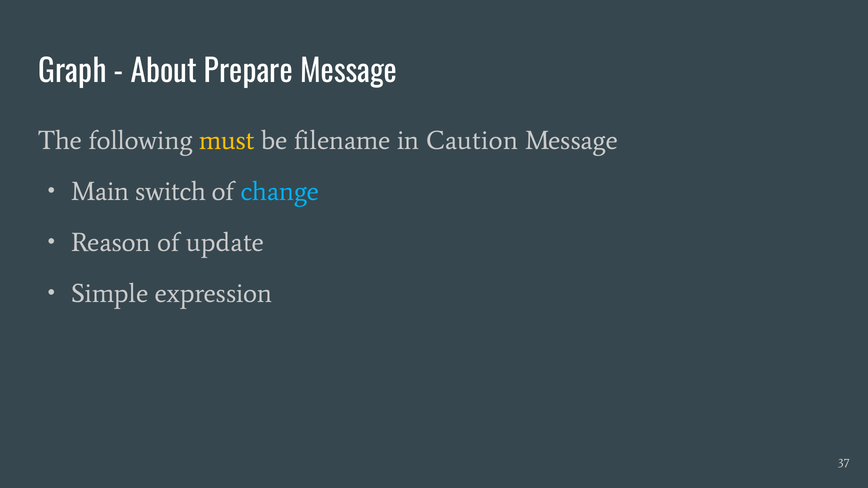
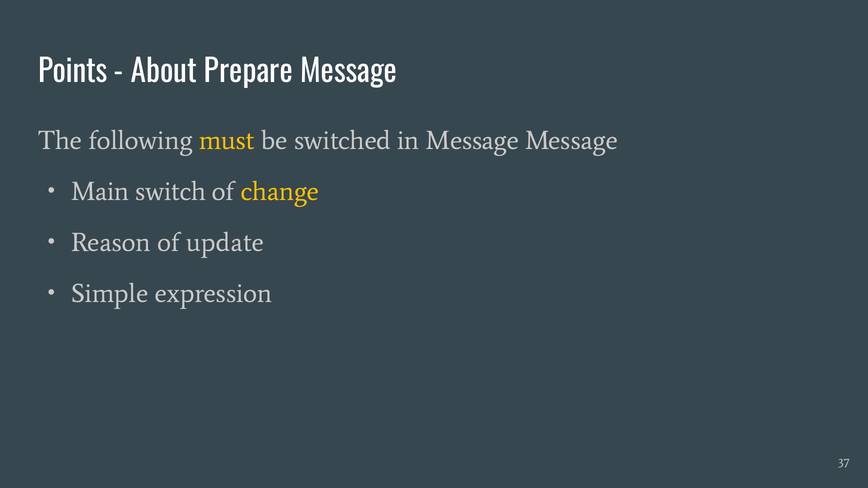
Graph: Graph -> Points (73, 72)
filename: filename -> switched (342, 141)
in Caution: Caution -> Message (472, 141)
change colour: light blue -> yellow (280, 192)
